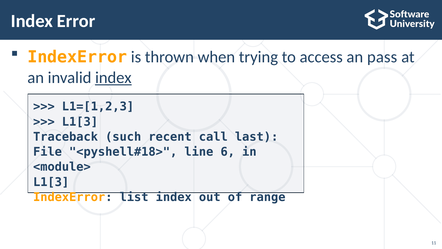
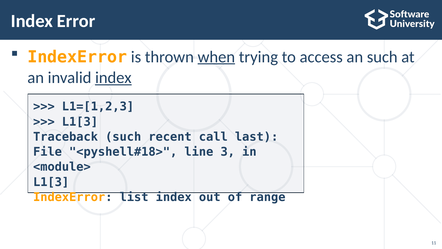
when underline: none -> present (216, 57)
an pass: pass -> such (382, 57)
6: 6 -> 3 (228, 152)
